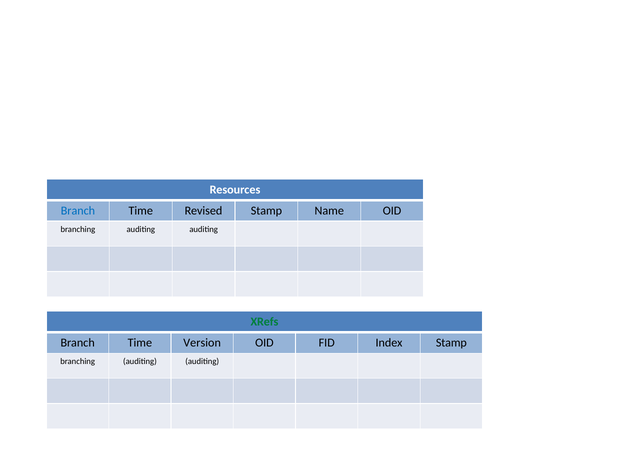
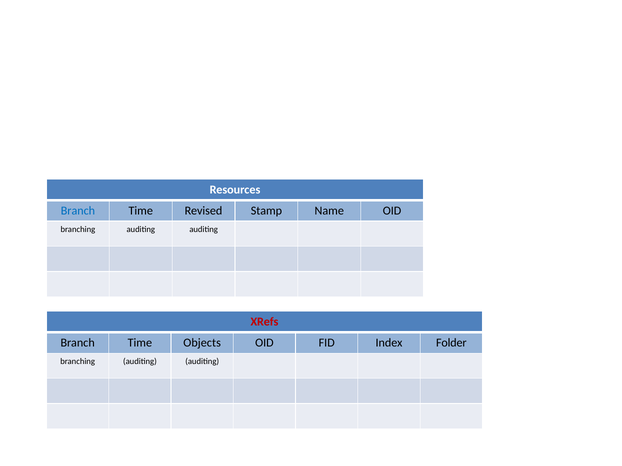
XRefs colour: green -> red (264, 322)
Version: Version -> Objects (202, 343)
Index Stamp: Stamp -> Folder (451, 343)
